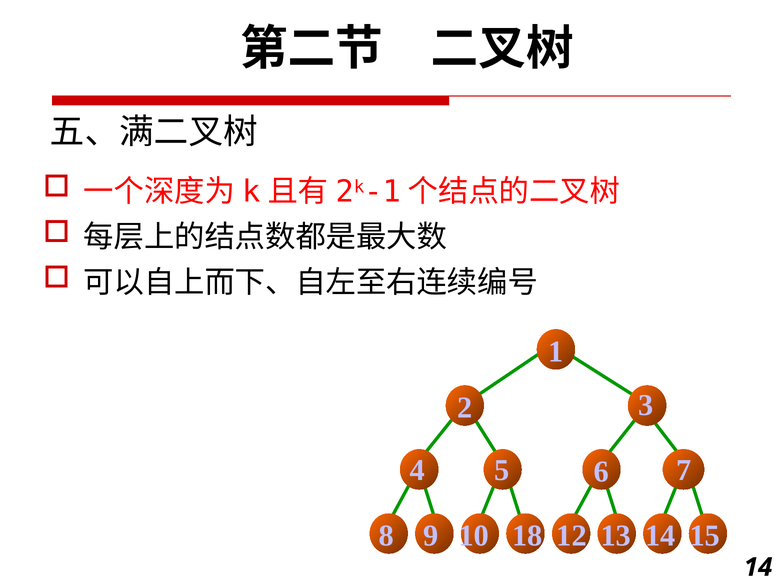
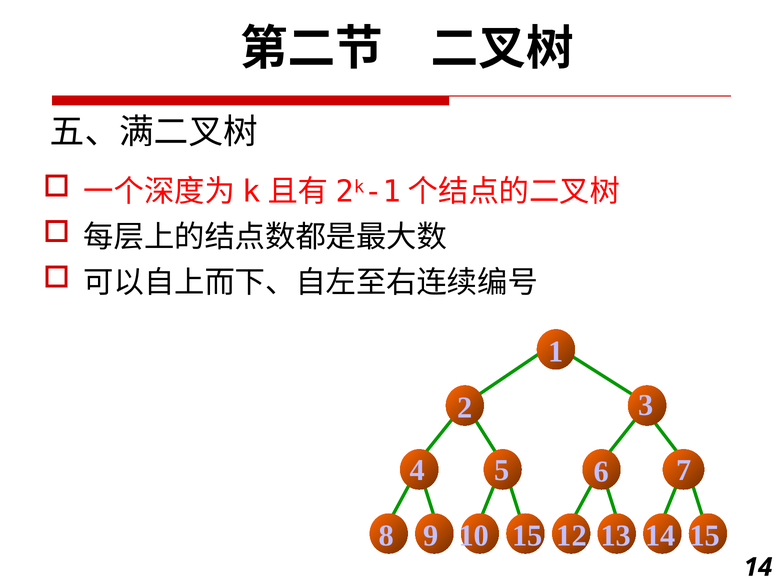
10 18: 18 -> 15 (527, 535)
